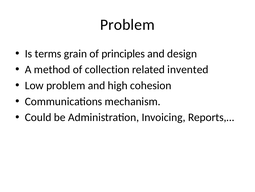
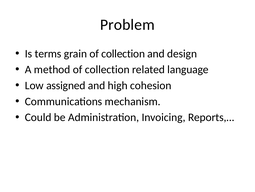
grain of principles: principles -> collection (123, 53)
invented: invented -> language (188, 69)
Low problem: problem -> assigned (66, 85)
